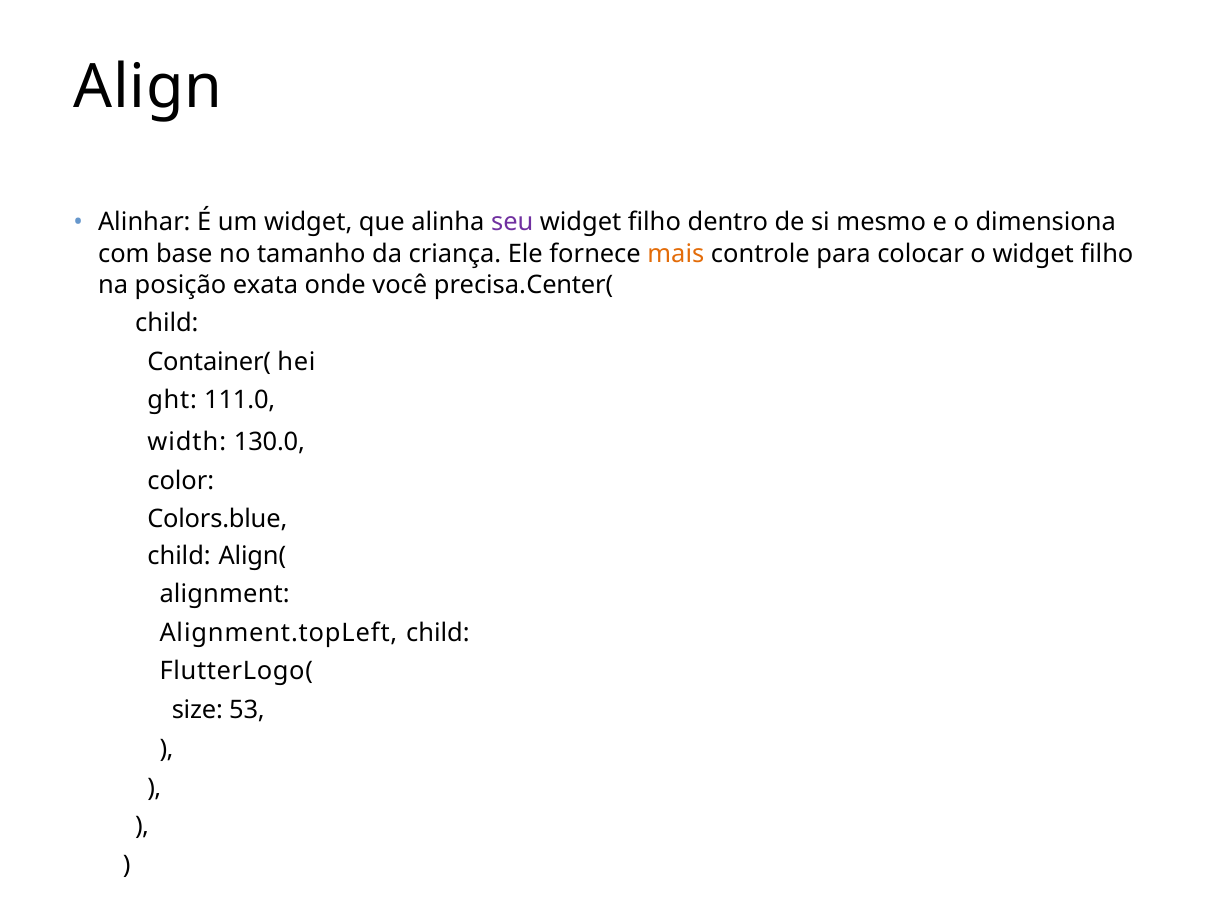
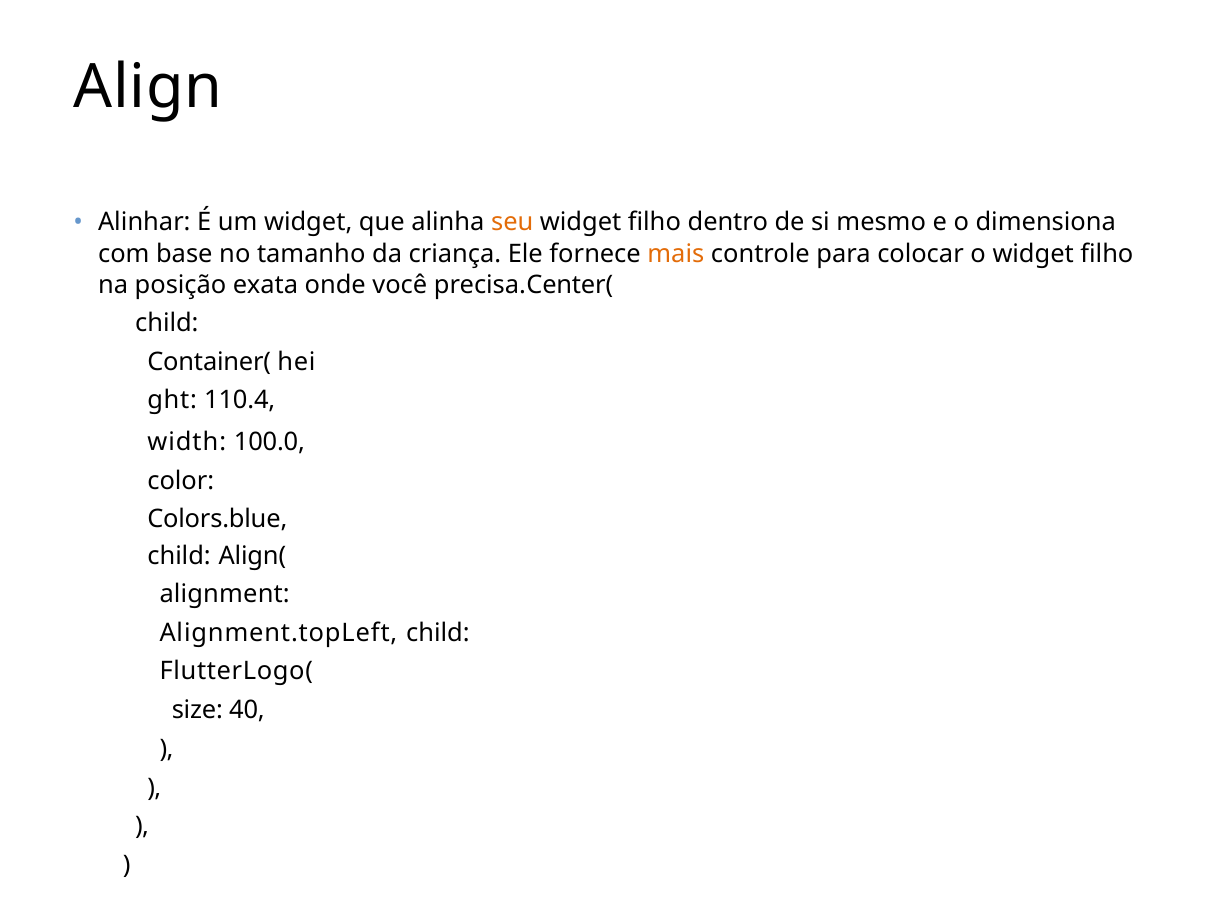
seu colour: purple -> orange (512, 222)
111.0: 111.0 -> 110.4 (240, 400)
130.0: 130.0 -> 100.0 (269, 442)
53: 53 -> 40 (247, 710)
